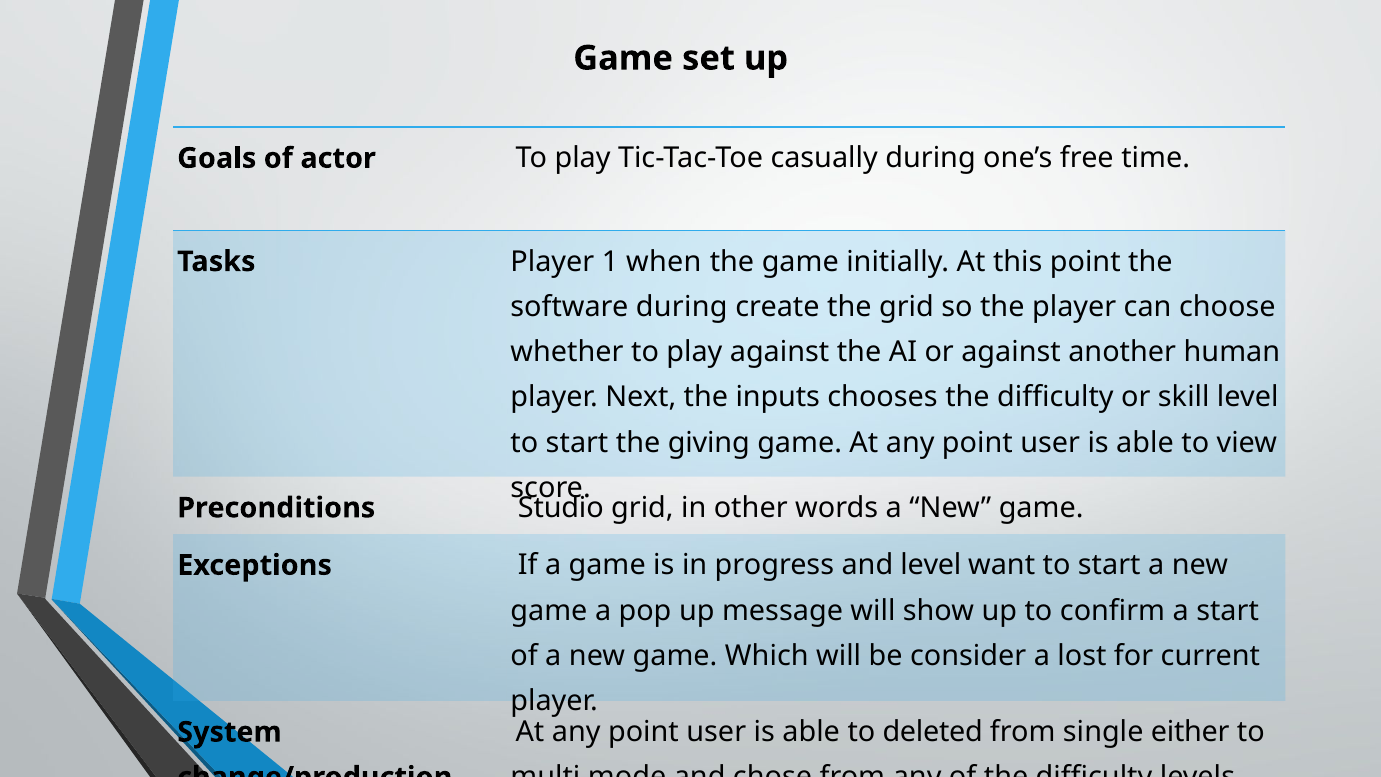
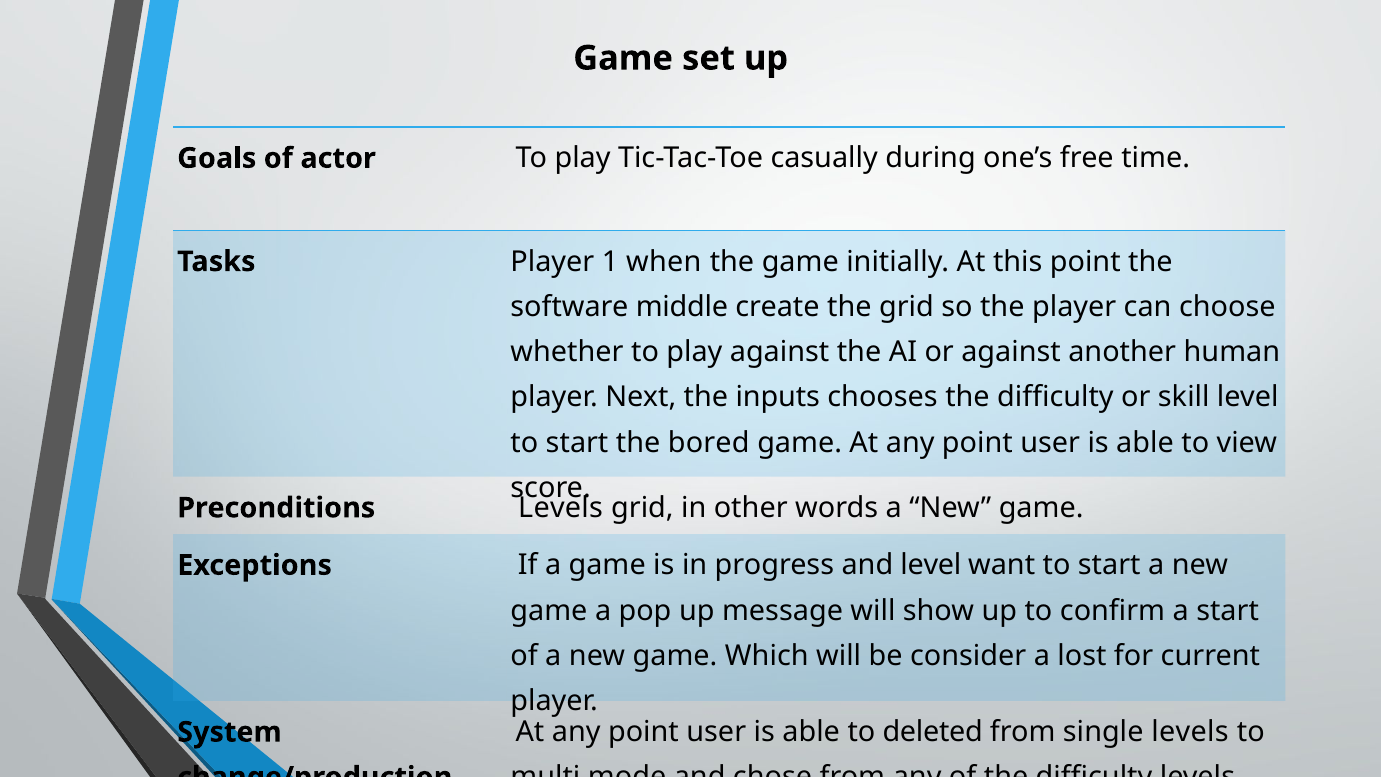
software during: during -> middle (682, 307)
giving: giving -> bored (709, 442)
Preconditions Studio: Studio -> Levels (561, 508)
single either: either -> levels (1190, 732)
